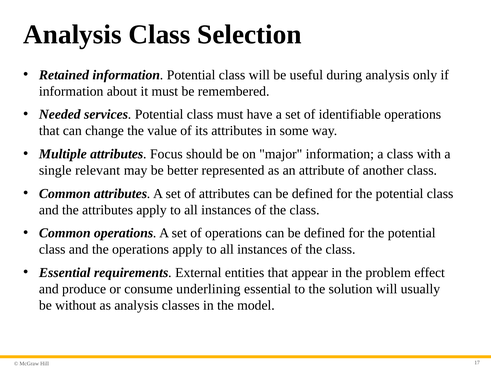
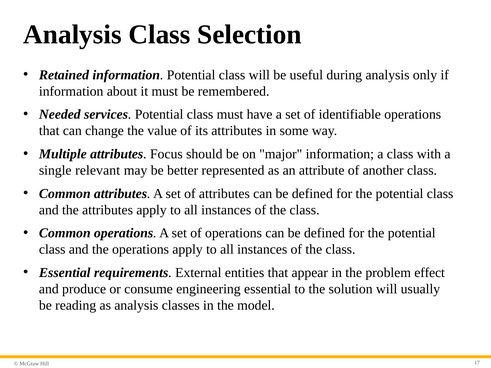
underlining: underlining -> engineering (208, 289)
without: without -> reading (76, 306)
